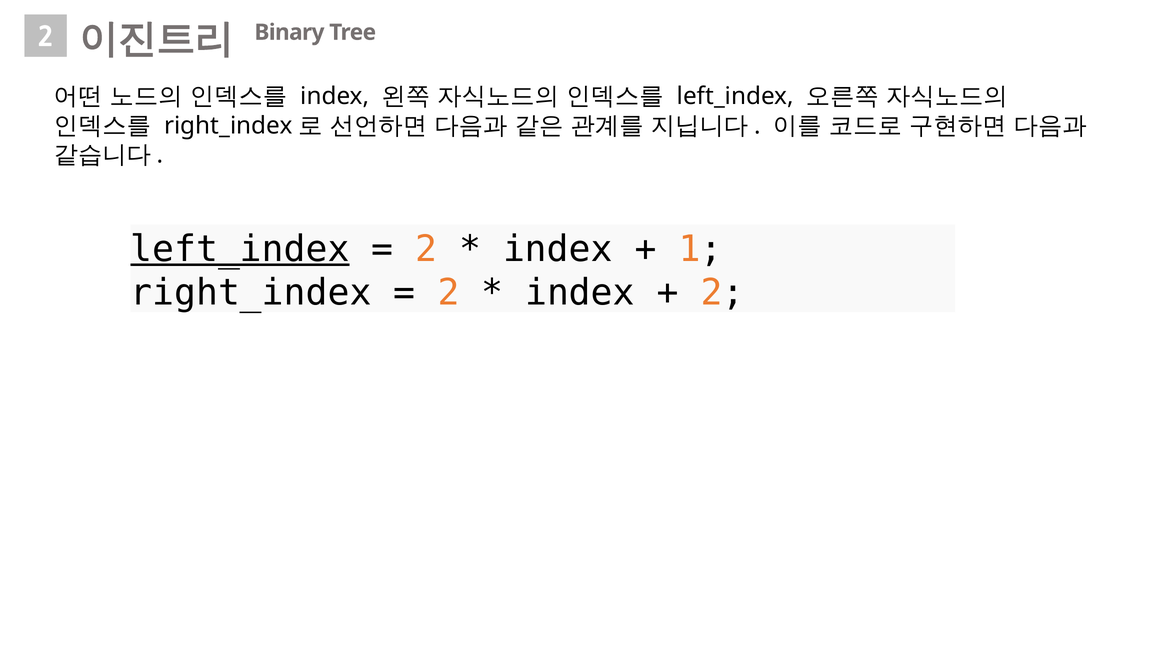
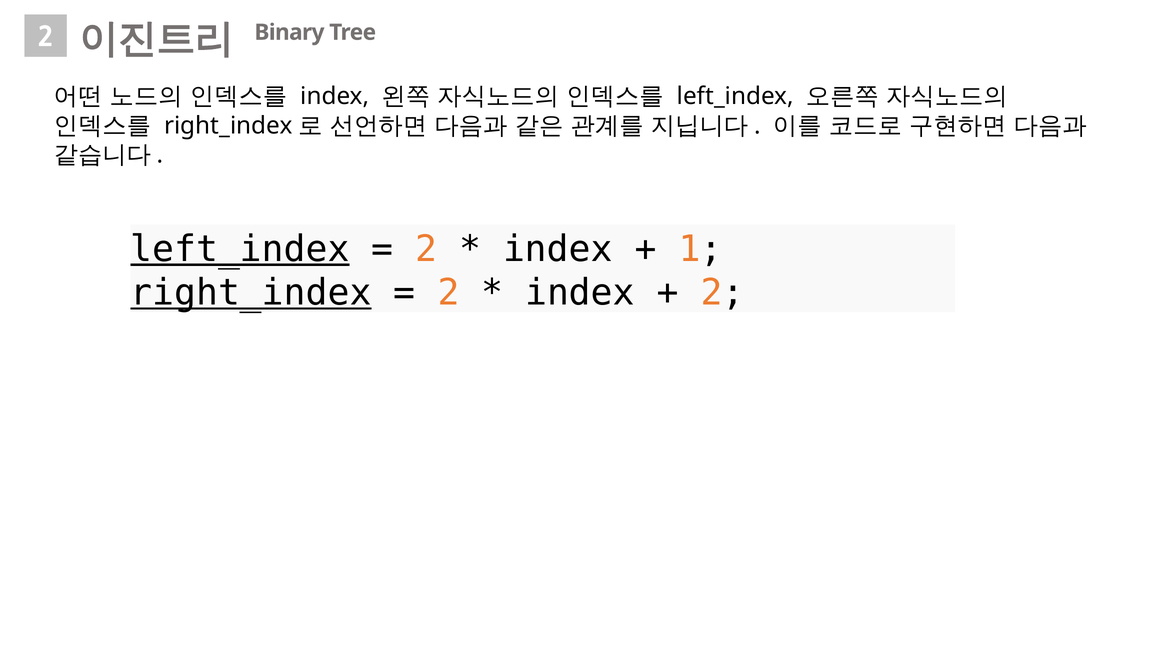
right_index underline: none -> present (251, 293)
